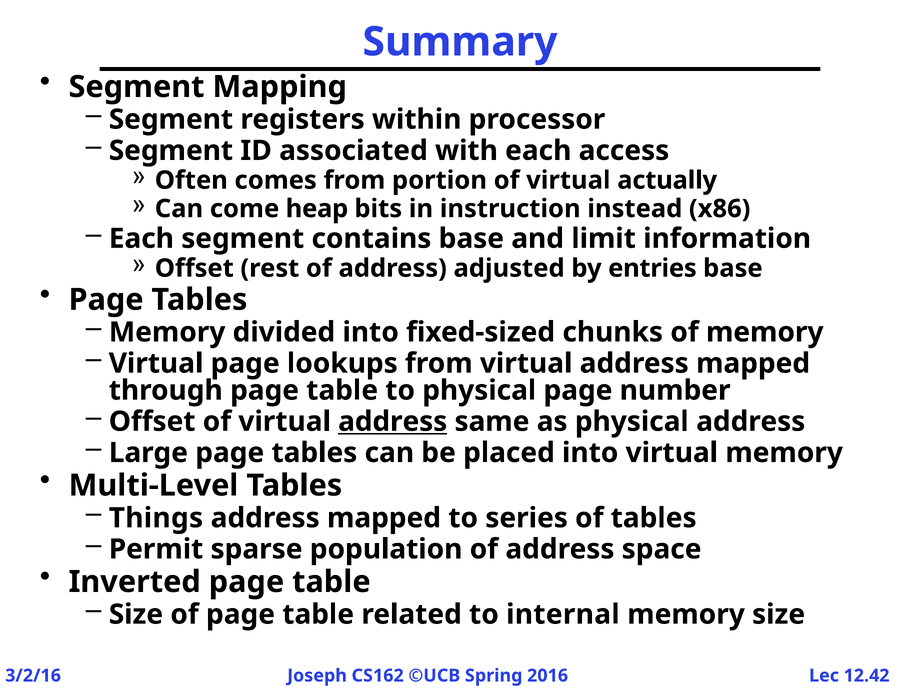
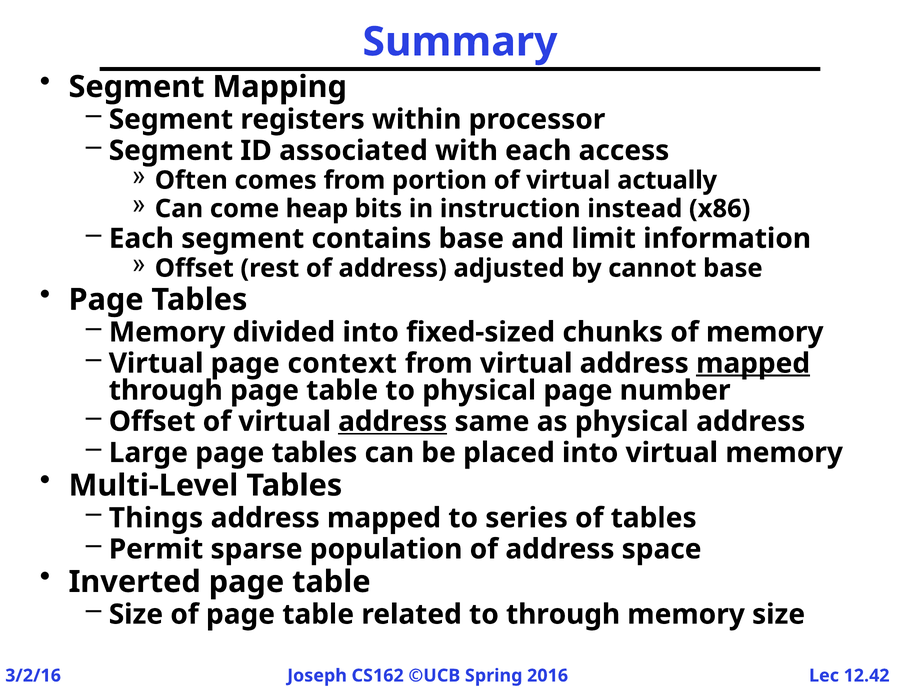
entries: entries -> cannot (652, 268)
lookups: lookups -> context (342, 363)
mapped underline: none -> present (753, 363)
to internal: internal -> through (563, 614)
